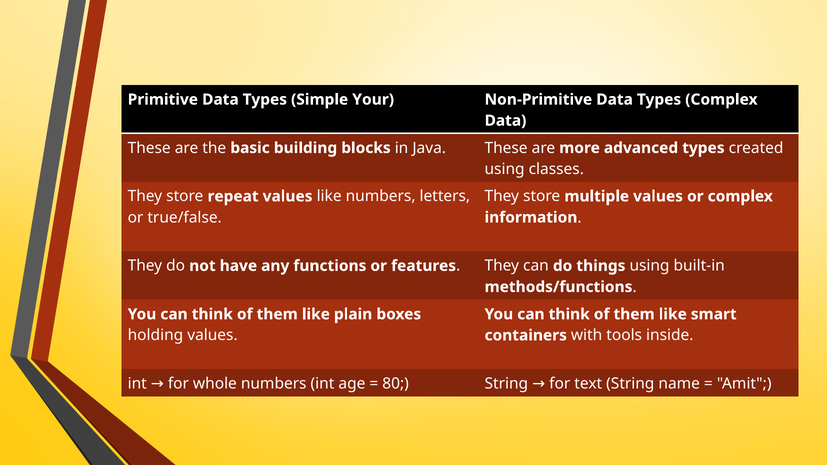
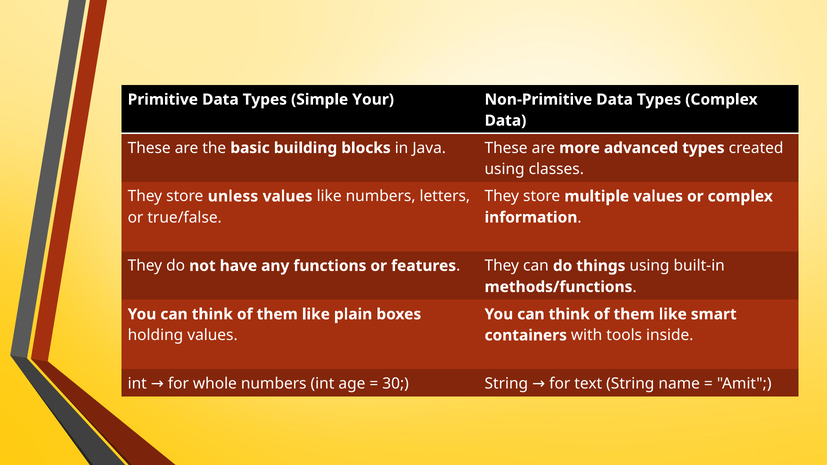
repeat: repeat -> unless (233, 196)
80: 80 -> 30 (396, 384)
